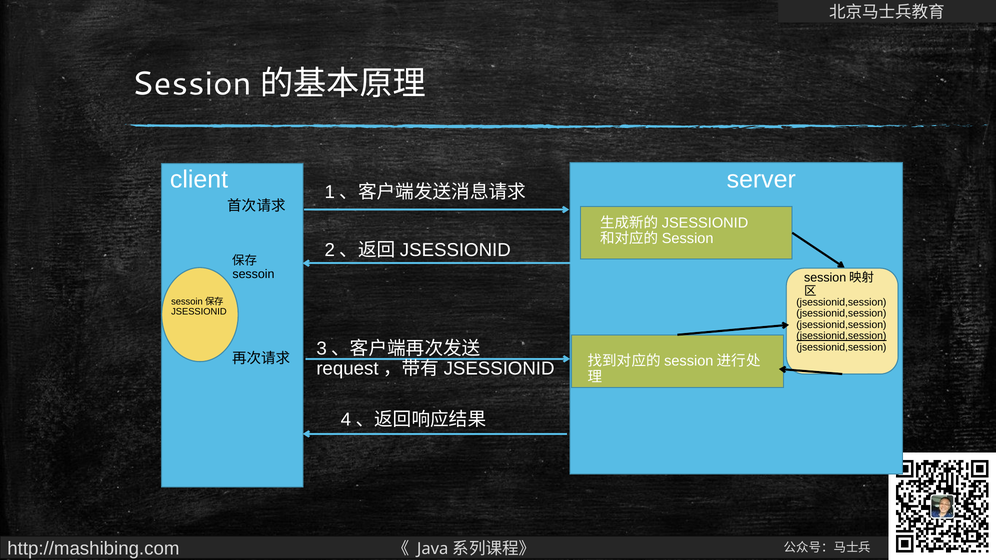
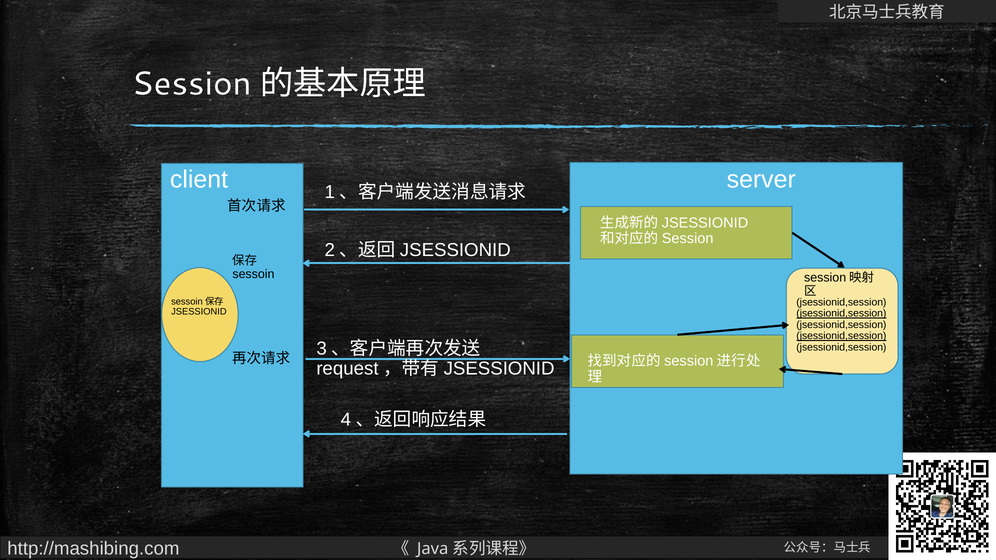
jsessionid,session underline: none -> present (841, 314)
